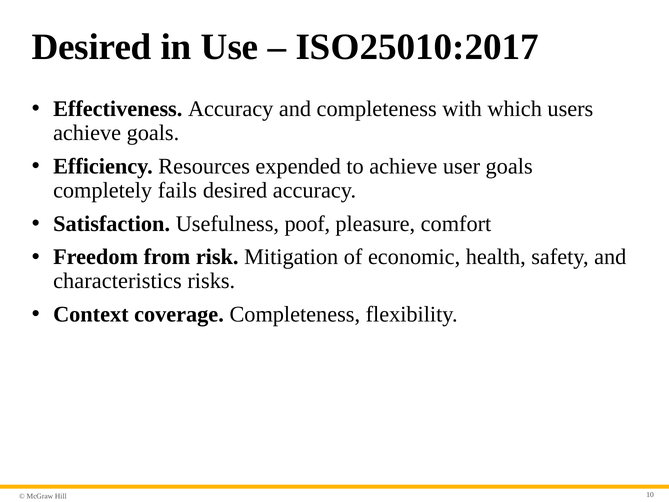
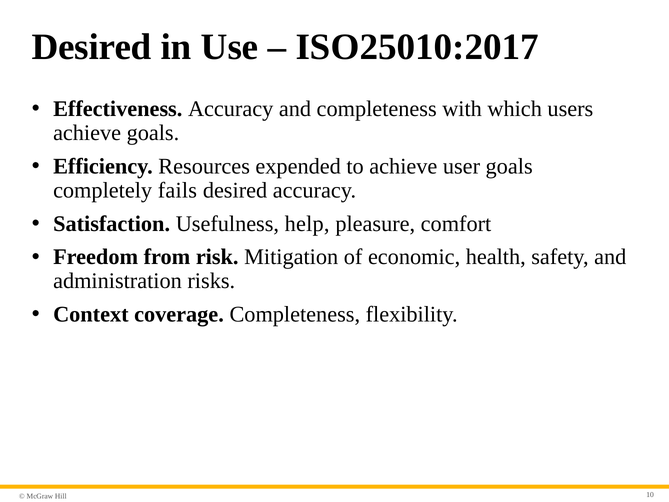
poof: poof -> help (307, 224)
characteristics: characteristics -> administration (117, 281)
